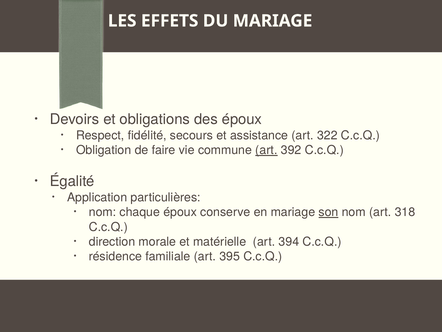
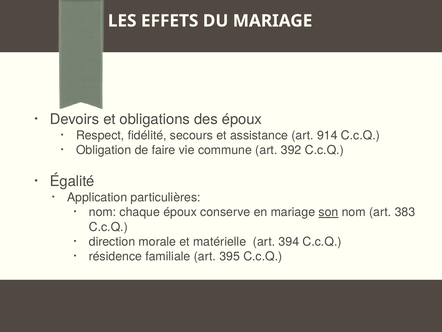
322: 322 -> 914 (327, 135)
art underline: present -> none (266, 150)
318: 318 -> 383 (405, 212)
